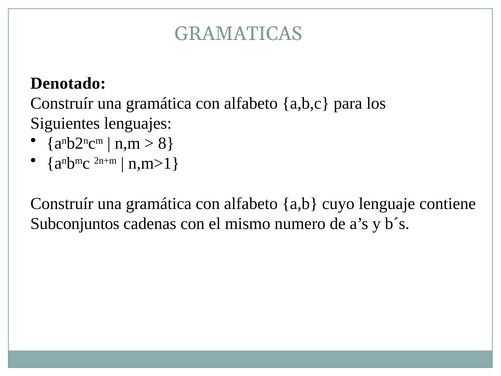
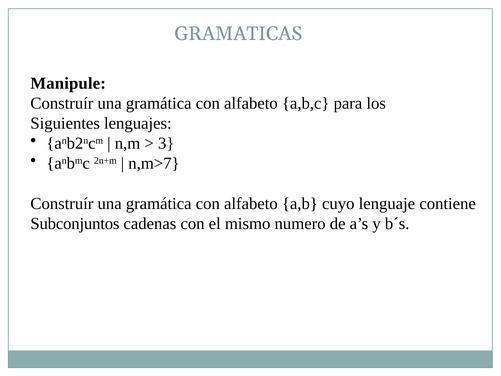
Denotado: Denotado -> Manipule (68, 83)
8: 8 -> 3 (166, 143)
n,m>1: n,m>1 -> n,m>7 (154, 163)
